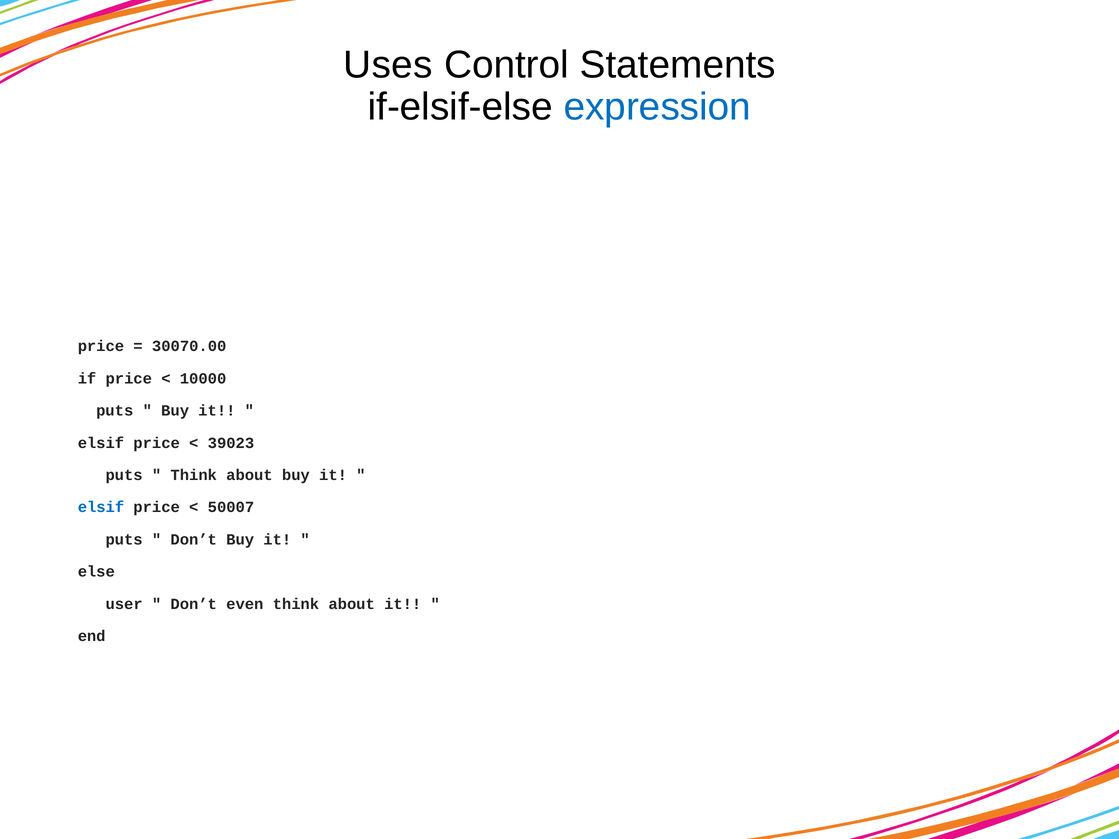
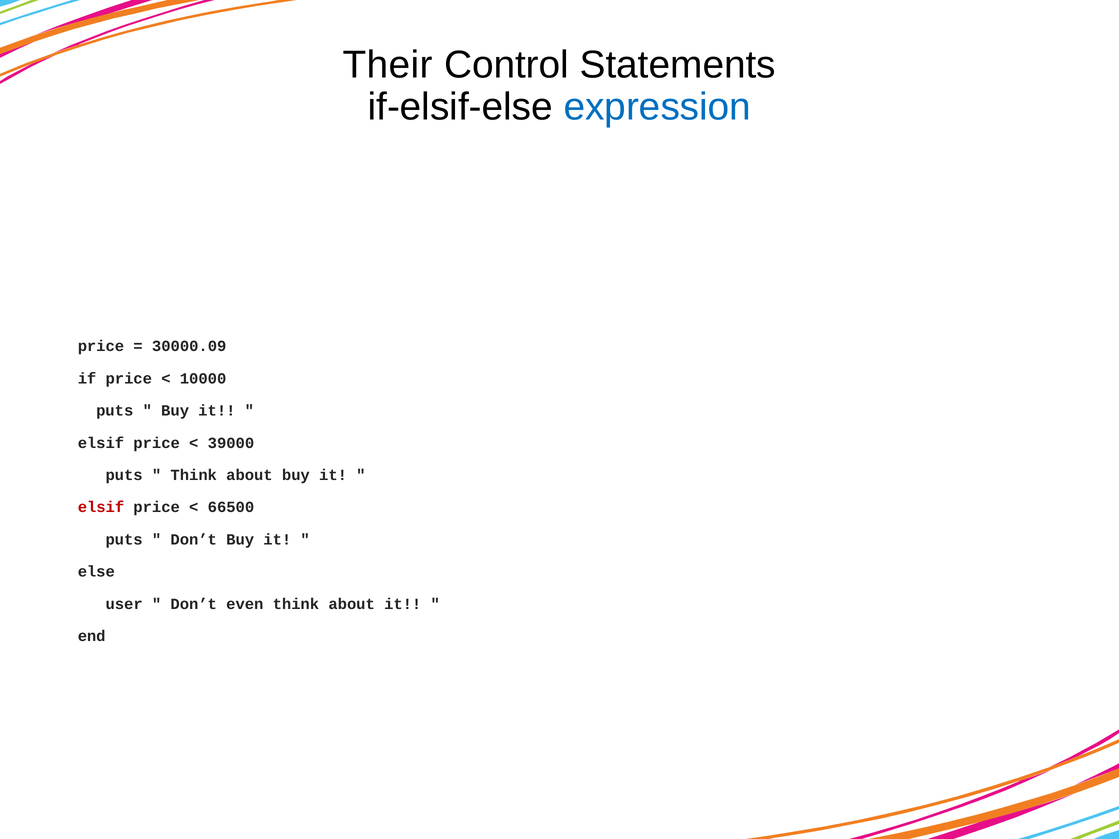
Uses: Uses -> Their (388, 65)
30070.00: 30070.00 -> 30000.09 (189, 346)
39023: 39023 -> 39000 (231, 443)
elsif colour: blue -> red (101, 507)
50007: 50007 -> 66500 (231, 507)
